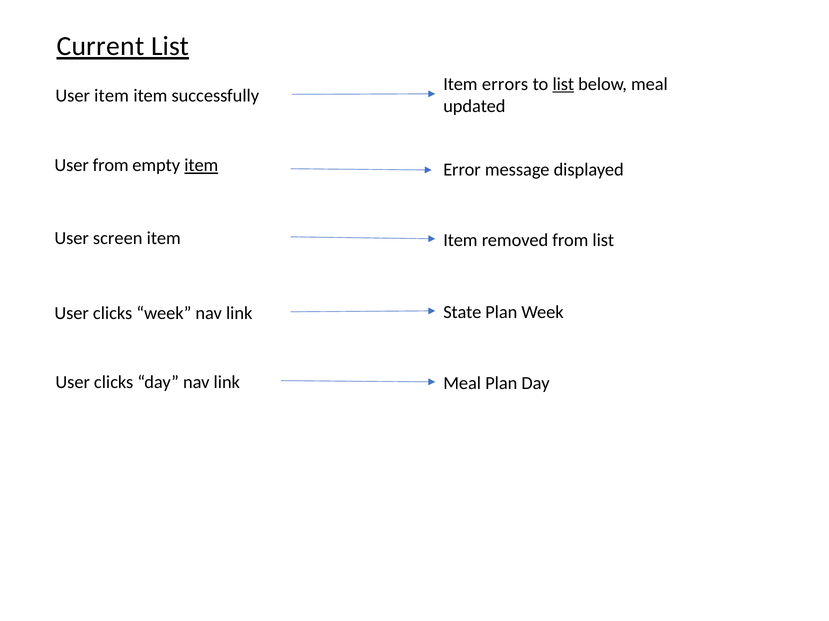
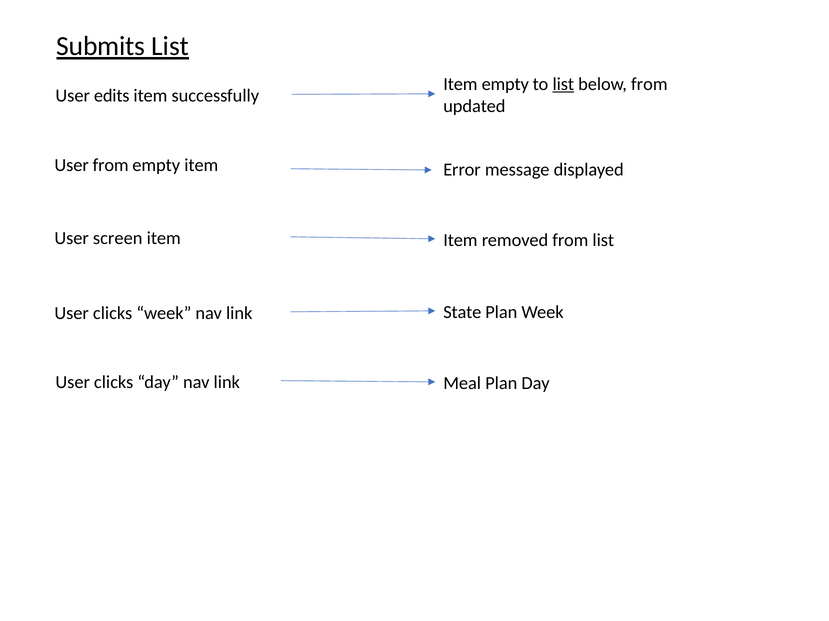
Current: Current -> Submits (101, 46)
Item errors: errors -> empty (505, 84)
below meal: meal -> from (649, 84)
User item: item -> edits (112, 96)
item underline: present -> none (201, 166)
